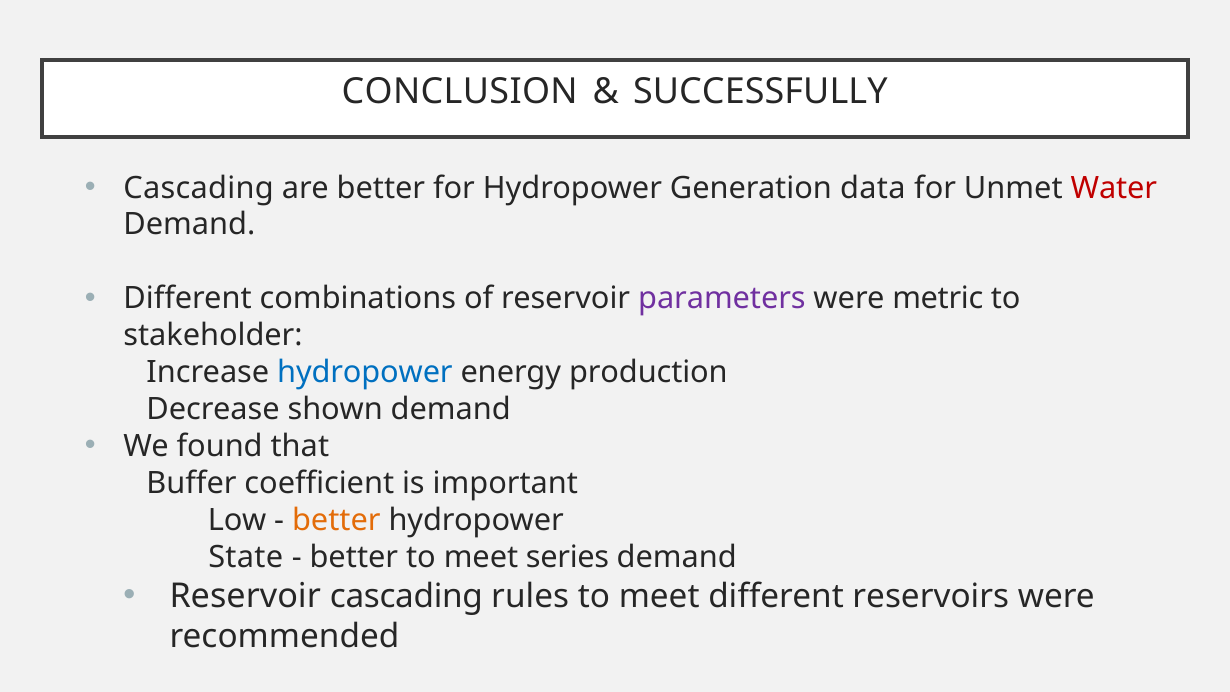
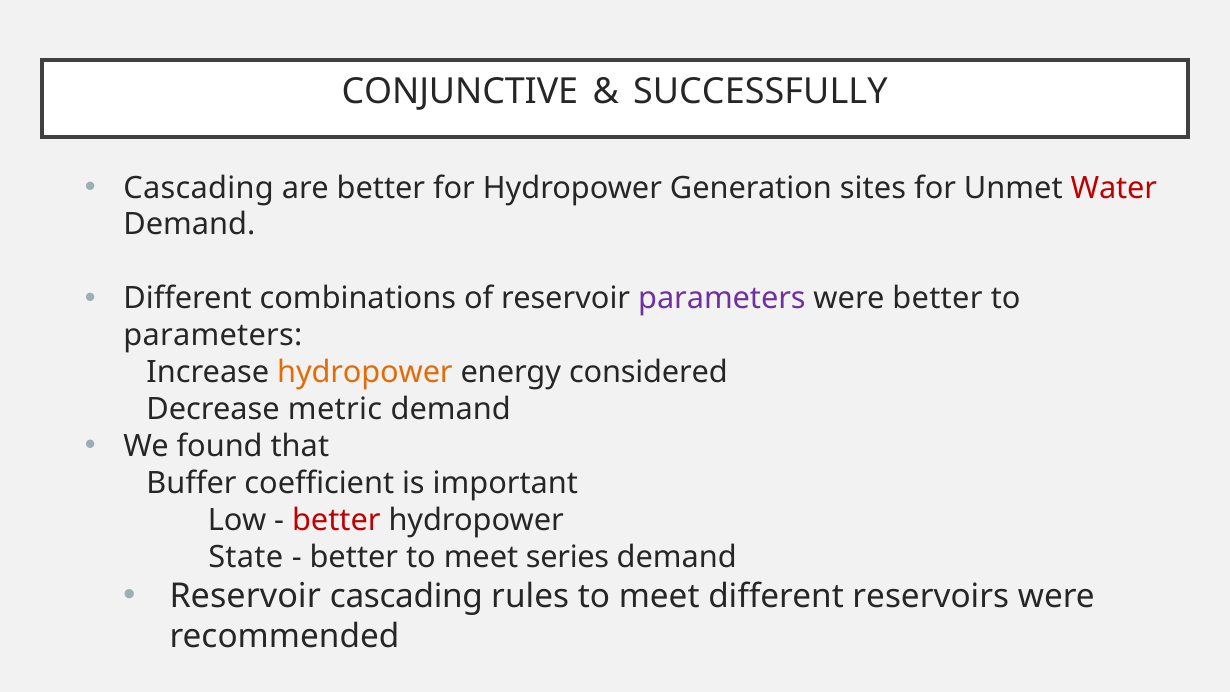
CONCLUSION: CONCLUSION -> CONJUNCTIVE (460, 91)
data: data -> sites (873, 188)
were metric: metric -> better (937, 299)
stakeholder: stakeholder -> parameters (213, 336)
hydropower colour: blue -> orange (365, 372)
production: production -> considered (648, 372)
shown: shown -> metric (335, 409)
better colour: orange -> red (336, 520)
